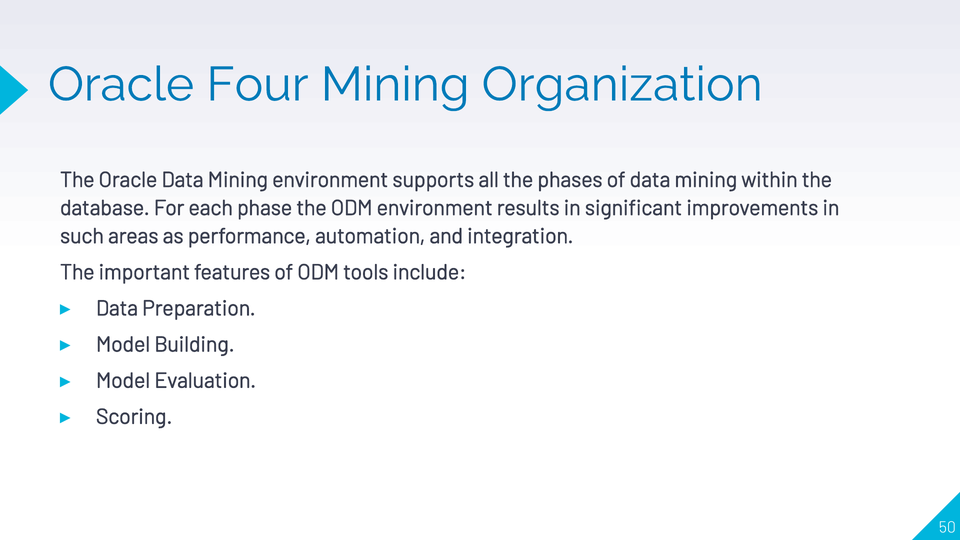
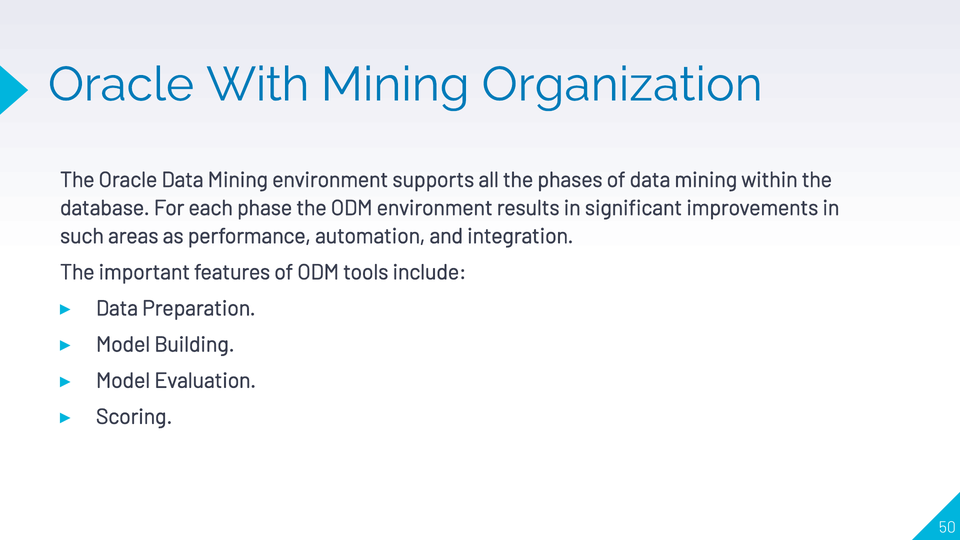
Four: Four -> With (258, 85)
